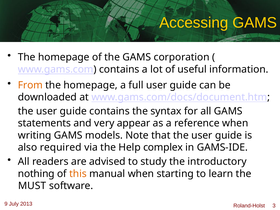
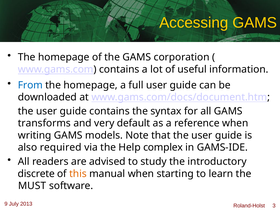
From colour: orange -> blue (30, 85)
statements: statements -> transforms (44, 123)
appear: appear -> default (134, 123)
nothing: nothing -> discrete (36, 174)
